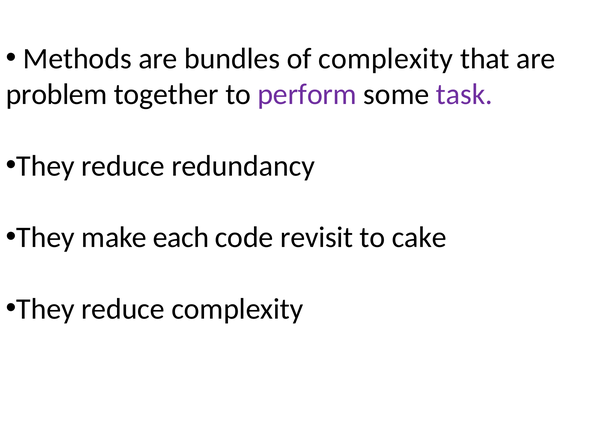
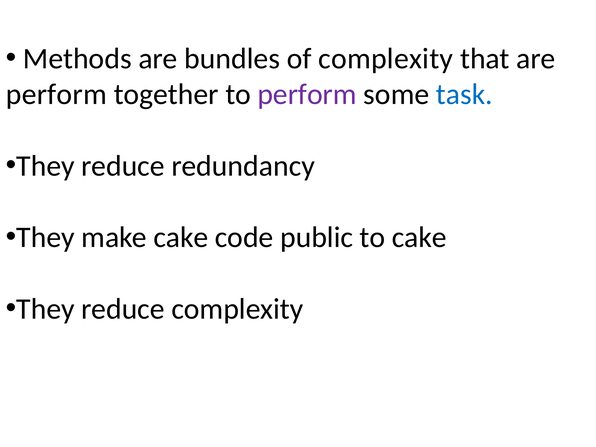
problem: problem -> perform (56, 94)
task colour: purple -> blue (464, 94)
make each: each -> cake (181, 237)
revisit: revisit -> public (317, 237)
